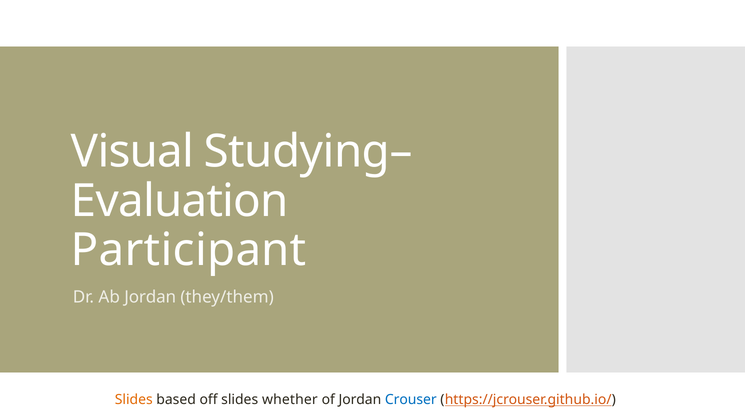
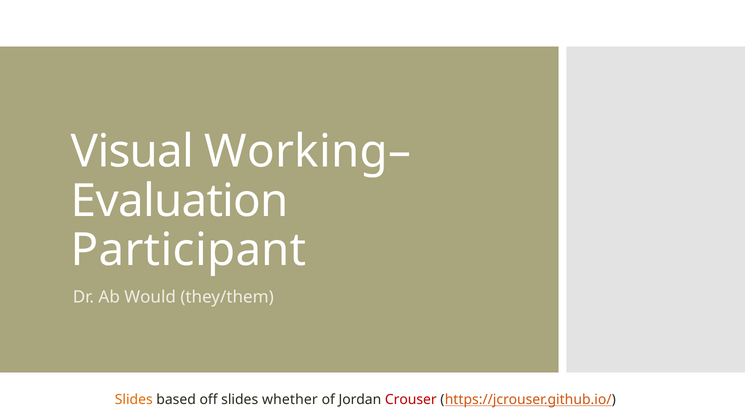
Studying–: Studying– -> Working– (308, 151)
Ab Jordan: Jordan -> Would (150, 297)
Crouser colour: blue -> red (411, 400)
